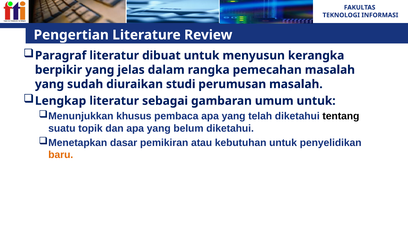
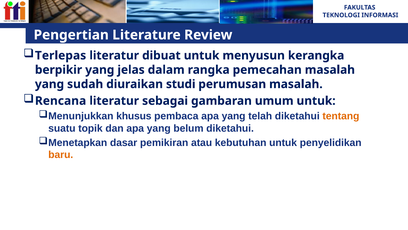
Paragraf: Paragraf -> Terlepas (61, 55)
Lengkap: Lengkap -> Rencana (61, 101)
tentang colour: black -> orange (341, 116)
